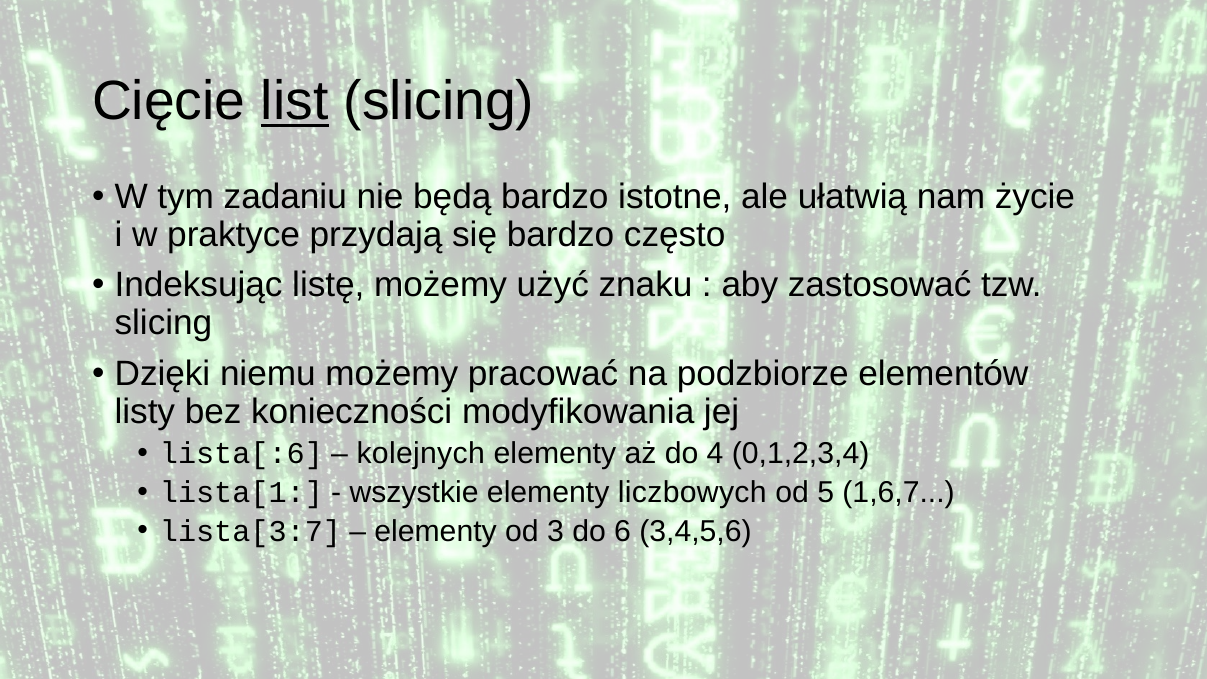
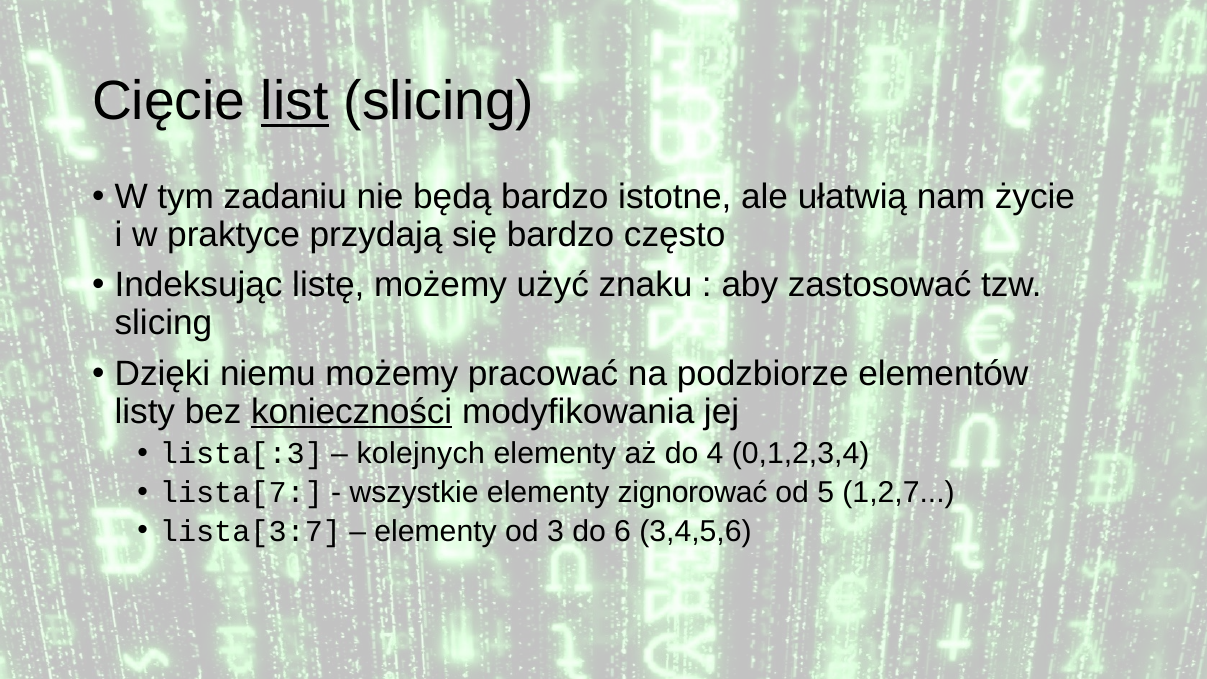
konieczności underline: none -> present (352, 412)
lista[:6: lista[:6 -> lista[:3 (241, 453)
lista[1: lista[1 -> lista[7 (241, 492)
liczbowych: liczbowych -> zignorować (693, 492)
1,6,7: 1,6,7 -> 1,2,7 (899, 492)
